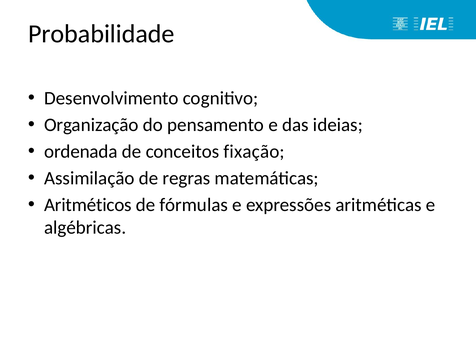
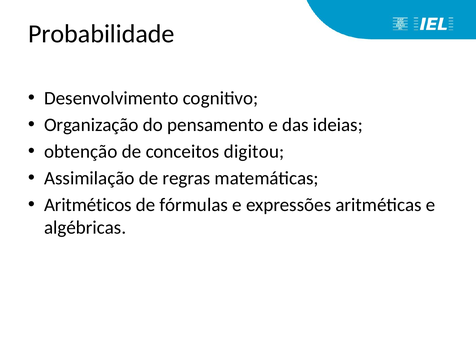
ordenada: ordenada -> obtenção (81, 152)
fixação: fixação -> digitou (254, 152)
